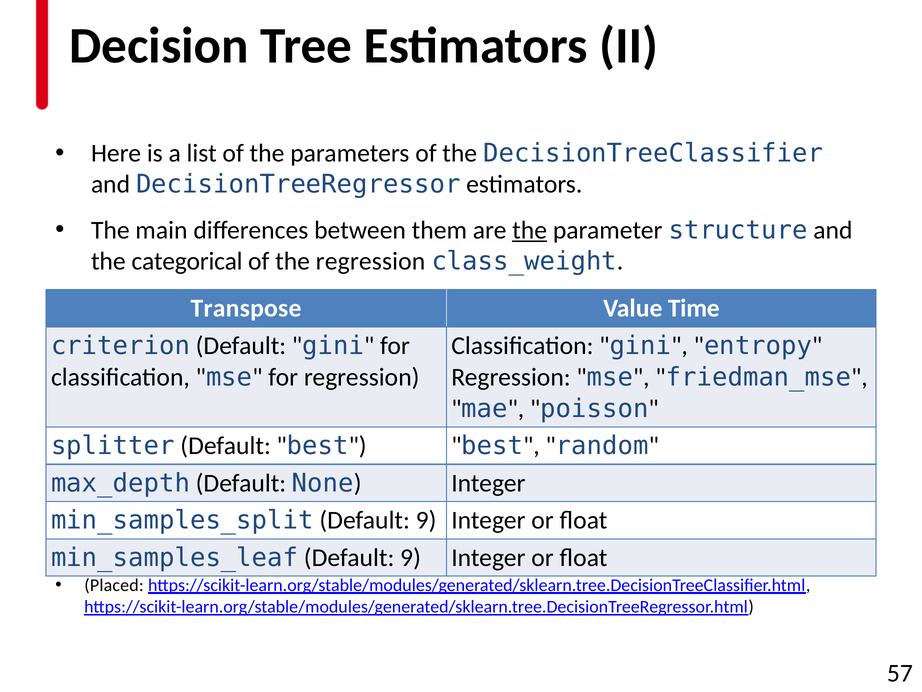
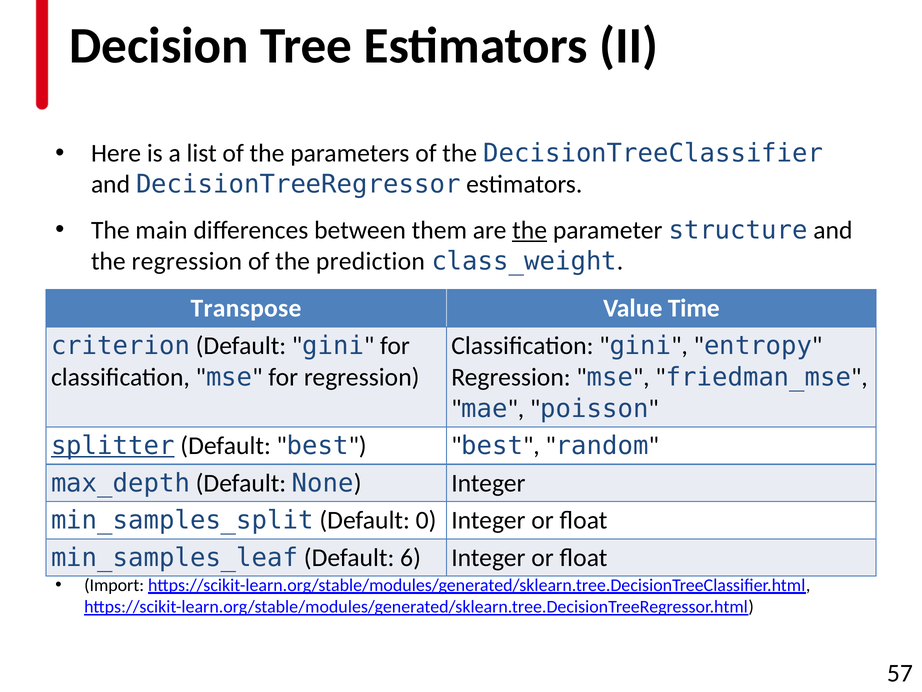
the categorical: categorical -> regression (187, 261)
the regression: regression -> prediction (370, 261)
splitter underline: none -> present (113, 446)
9: 9 -> 0 (426, 520)
9: 9 -> 6 (411, 557)
Placed: Placed -> Import (114, 585)
